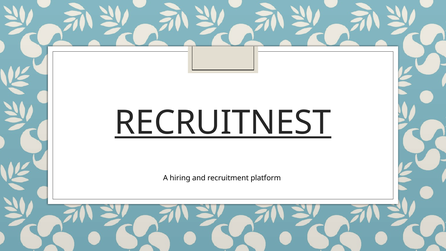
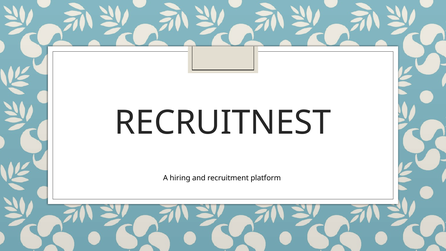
RECRUITNEST underline: present -> none (223, 123)
